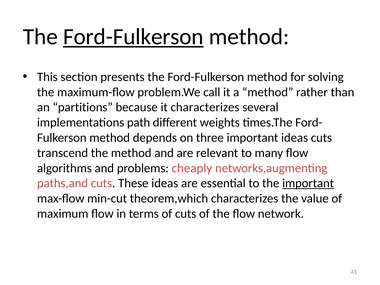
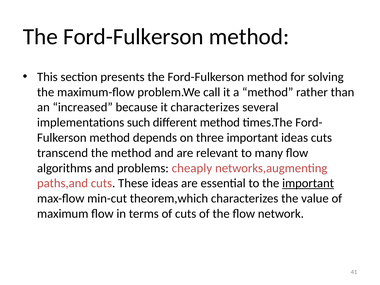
Ford-Fulkerson underline: present -> none (133, 37)
partitions: partitions -> increased (83, 107)
path: path -> such (139, 122)
different weights: weights -> method (220, 122)
